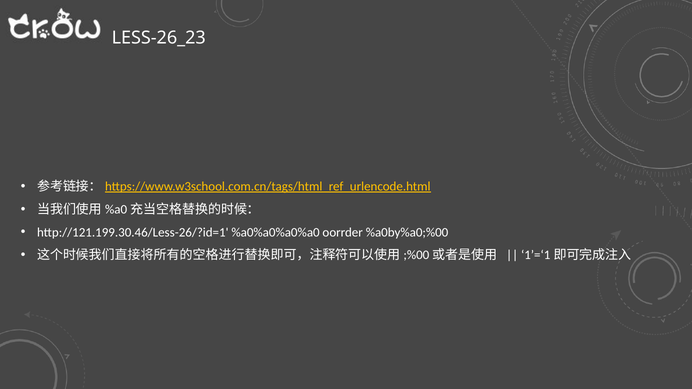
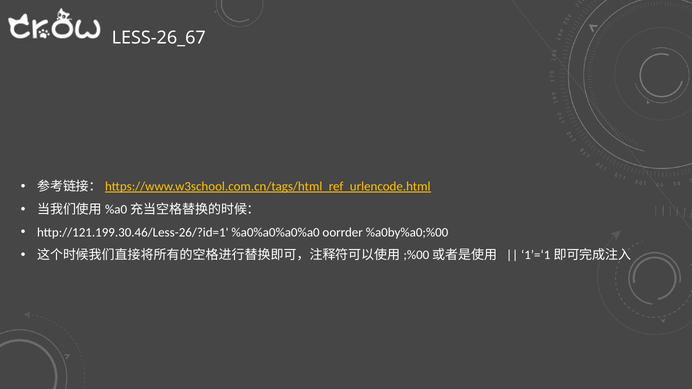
LESS-26_23: LESS-26_23 -> LESS-26_67 (159, 38)
